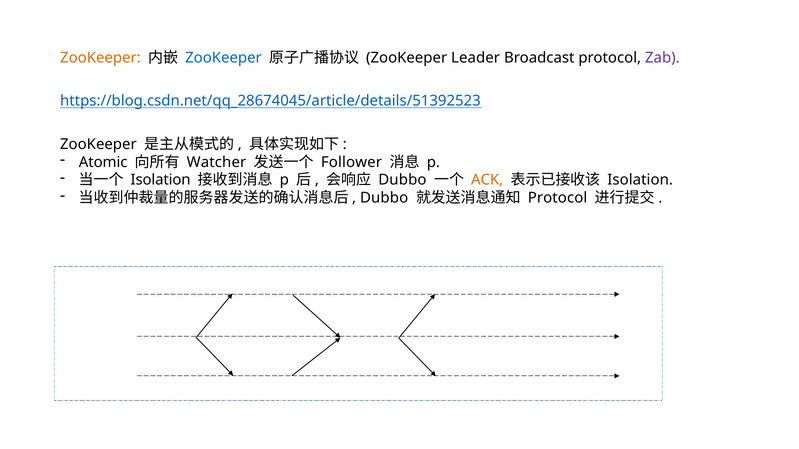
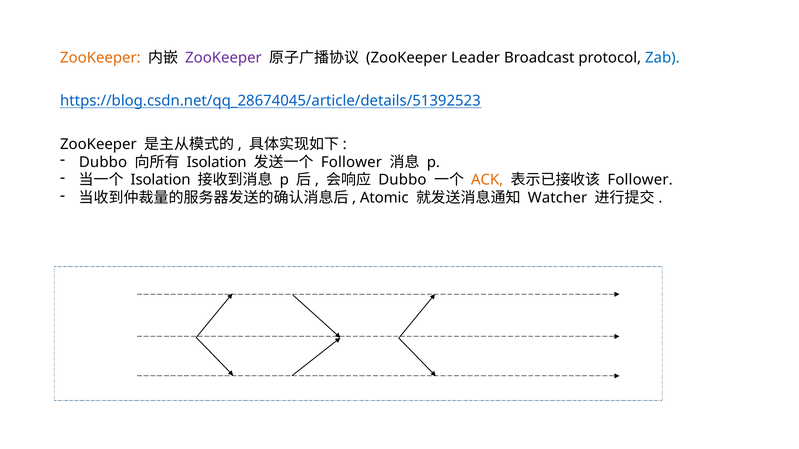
ZooKeeper colour: blue -> purple (223, 58)
Zab colour: purple -> blue (662, 58)
Atomic: Atomic -> Dubbo (103, 162)
Watcher: Watcher -> Isolation (217, 162)
Isolation: Isolation -> Follower (640, 180)
Dubbo: Dubbo -> Atomic (384, 198)
Protocol: Protocol -> Watcher (558, 198)
